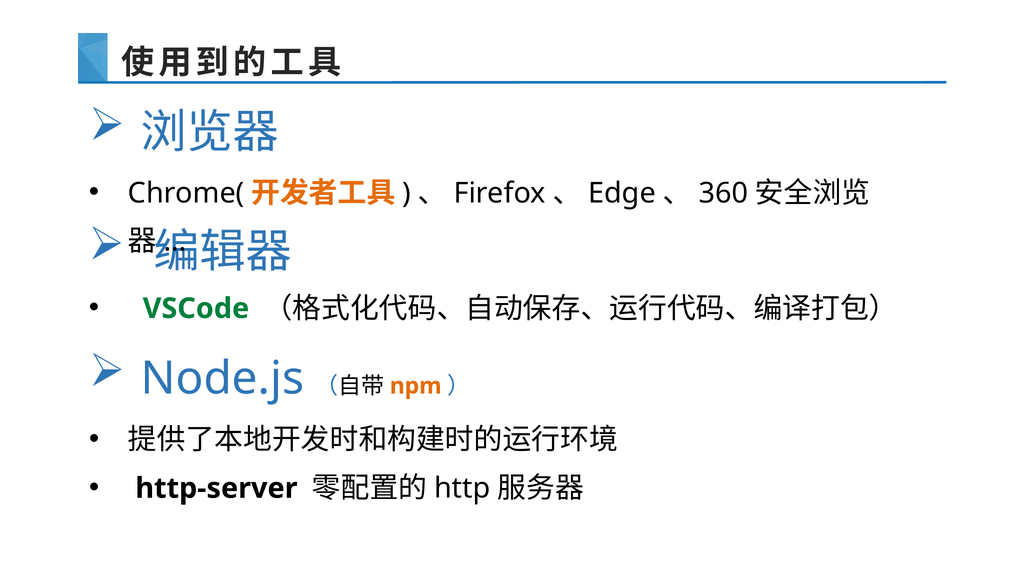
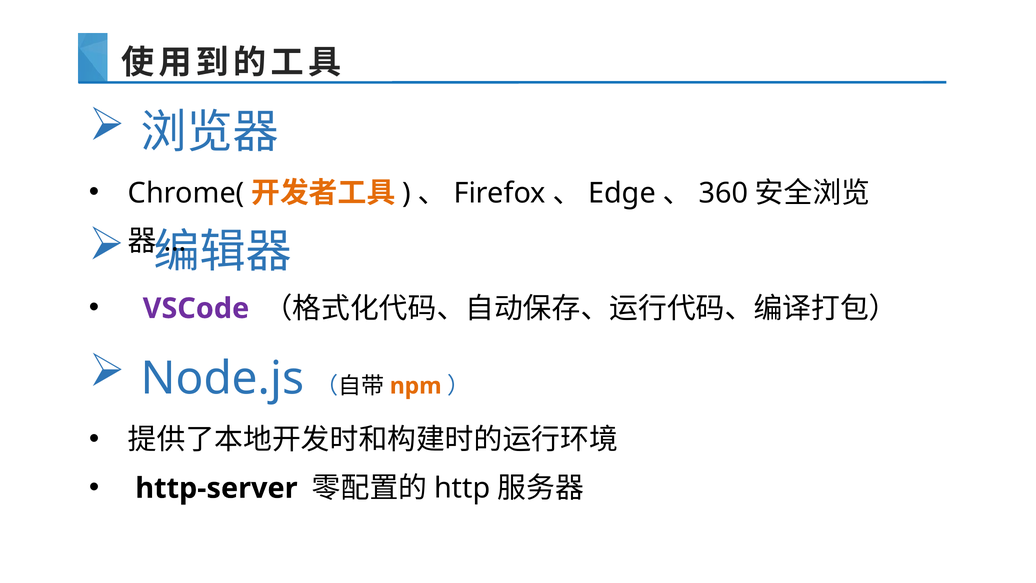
VSCode colour: green -> purple (196, 308)
